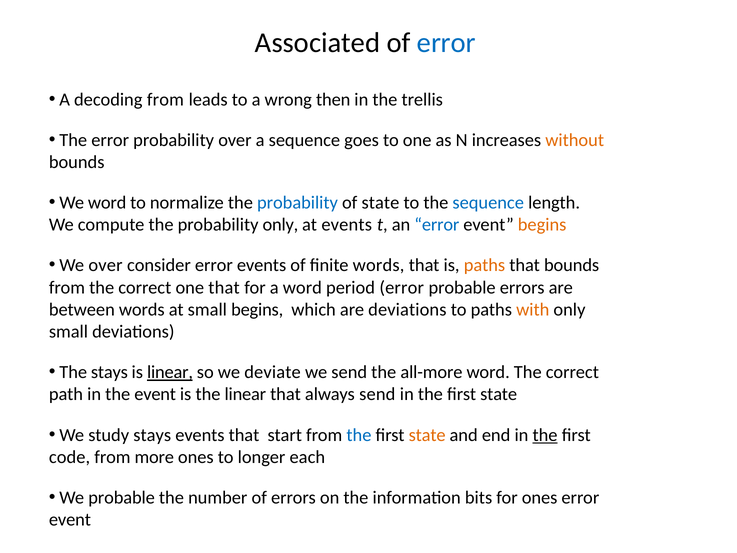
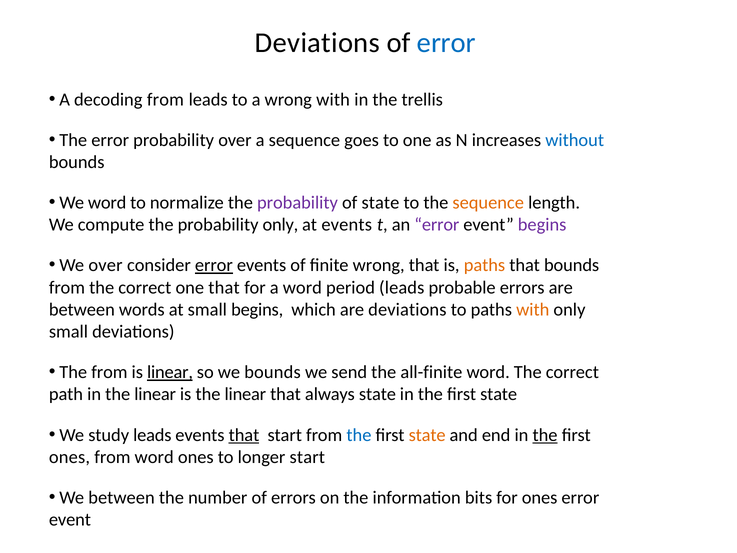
Associated: Associated -> Deviations (317, 43)
wrong then: then -> with (333, 99)
without colour: orange -> blue (575, 140)
probability colour: blue -> purple (297, 203)
sequence colour: blue -> orange (488, 203)
error colour: blue -> purple (437, 225)
begins colour: orange -> purple (542, 225)
error underline: none -> present (214, 265)
finite words: words -> wrong (379, 265)
period error: error -> leads (402, 287)
The stays: stays -> from (109, 372)
we deviate: deviate -> bounds (273, 372)
all-more: all-more -> all-finite (431, 372)
in the event: event -> linear (155, 394)
always send: send -> state (377, 394)
study stays: stays -> leads (152, 435)
that underline: none -> present (244, 435)
code: code -> ones (69, 457)
from more: more -> word (154, 457)
longer each: each -> start (307, 457)
We probable: probable -> between (121, 497)
